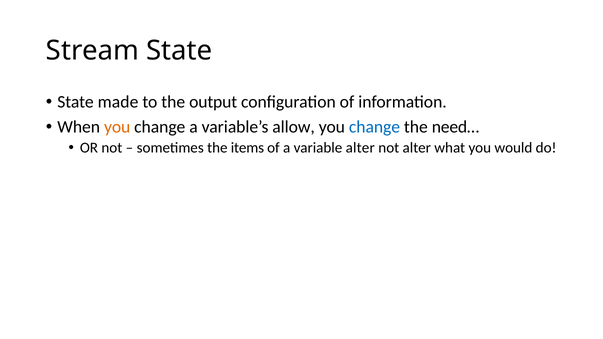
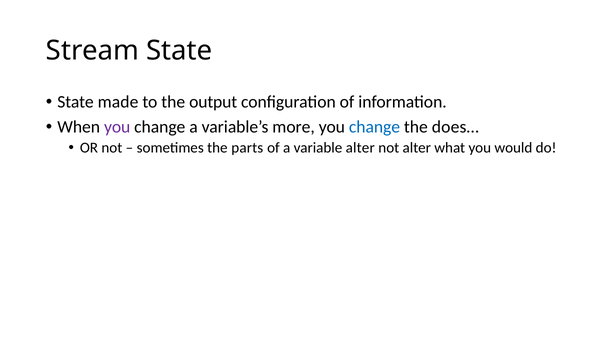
you colour: orange -> purple (117, 127)
allow: allow -> more (294, 127)
need…: need… -> does… (455, 127)
items: items -> parts (247, 148)
